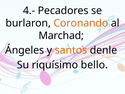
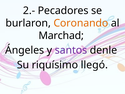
4.-: 4.- -> 2.- (29, 11)
santos colour: orange -> purple (71, 50)
bello: bello -> llegó (94, 65)
